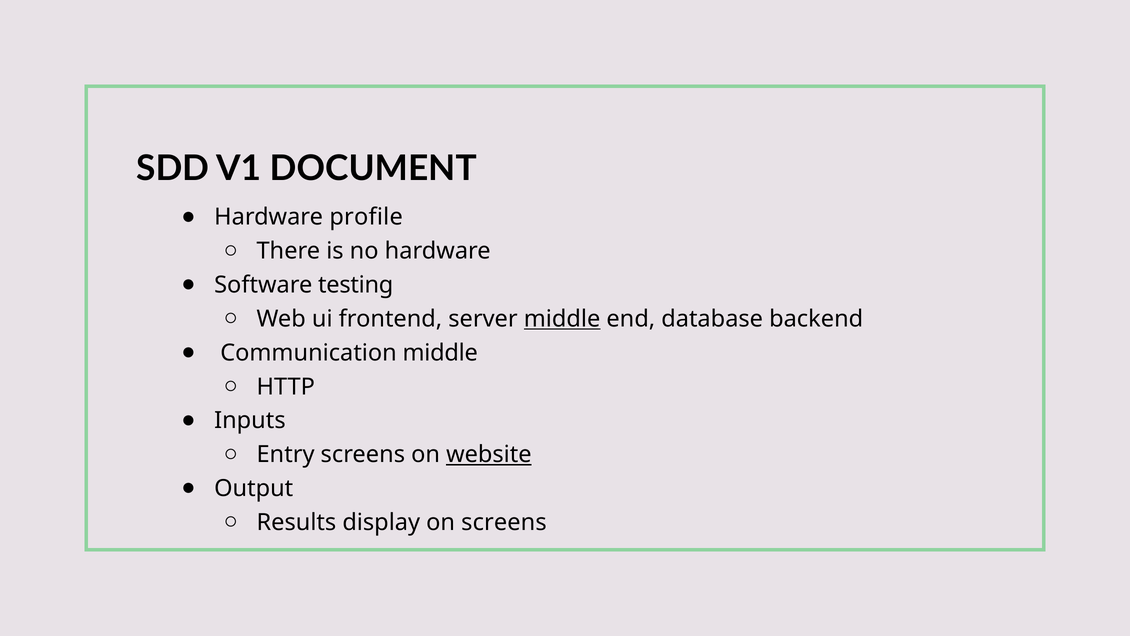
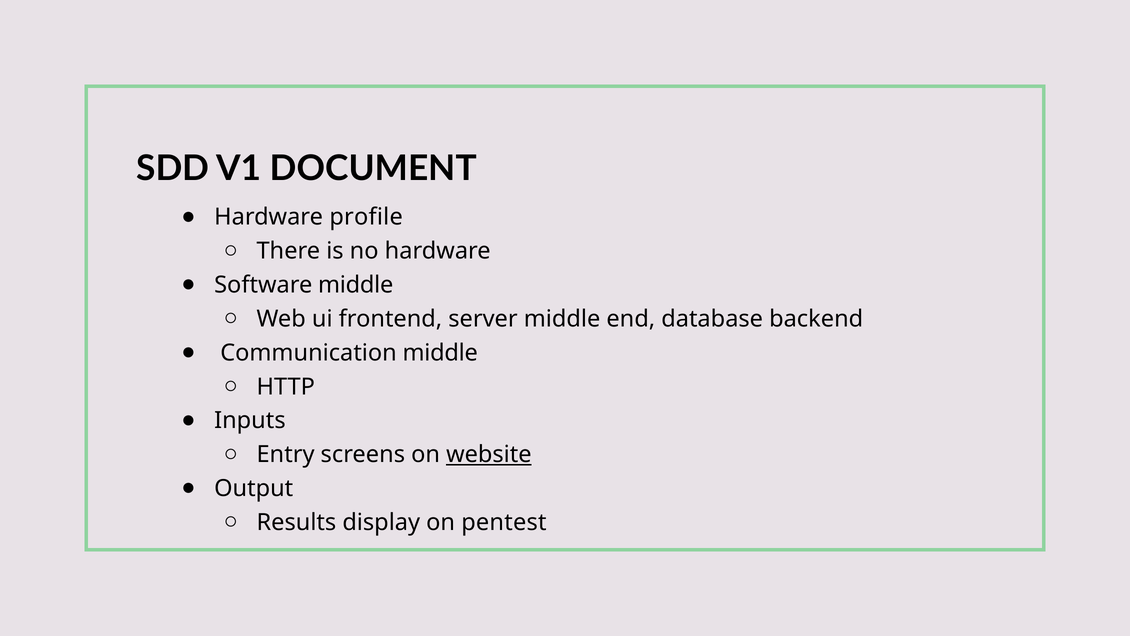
Software testing: testing -> middle (356, 285)
middle underline: present -> none (562, 319)
on screens: screens -> pentest (504, 522)
